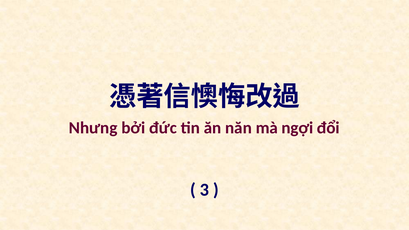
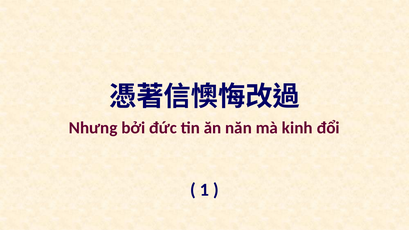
ngợi: ngợi -> kinh (297, 128)
3: 3 -> 1 (204, 190)
